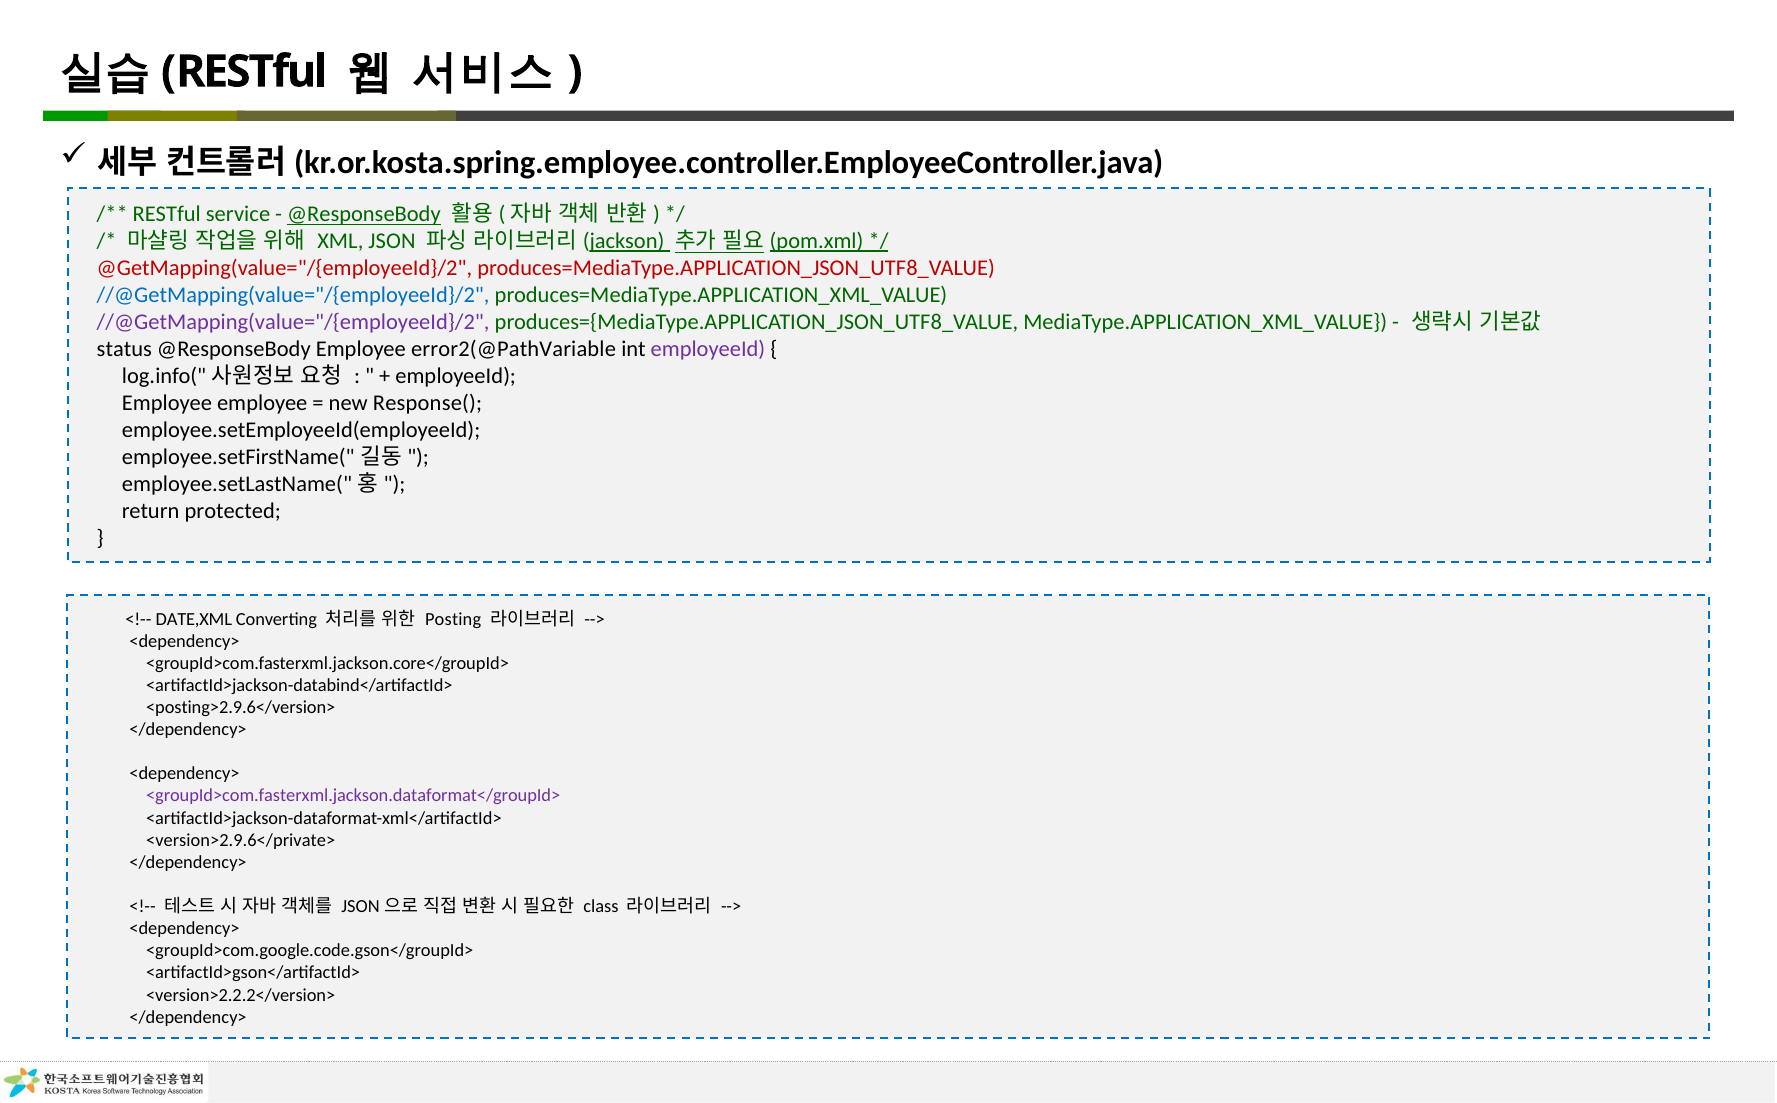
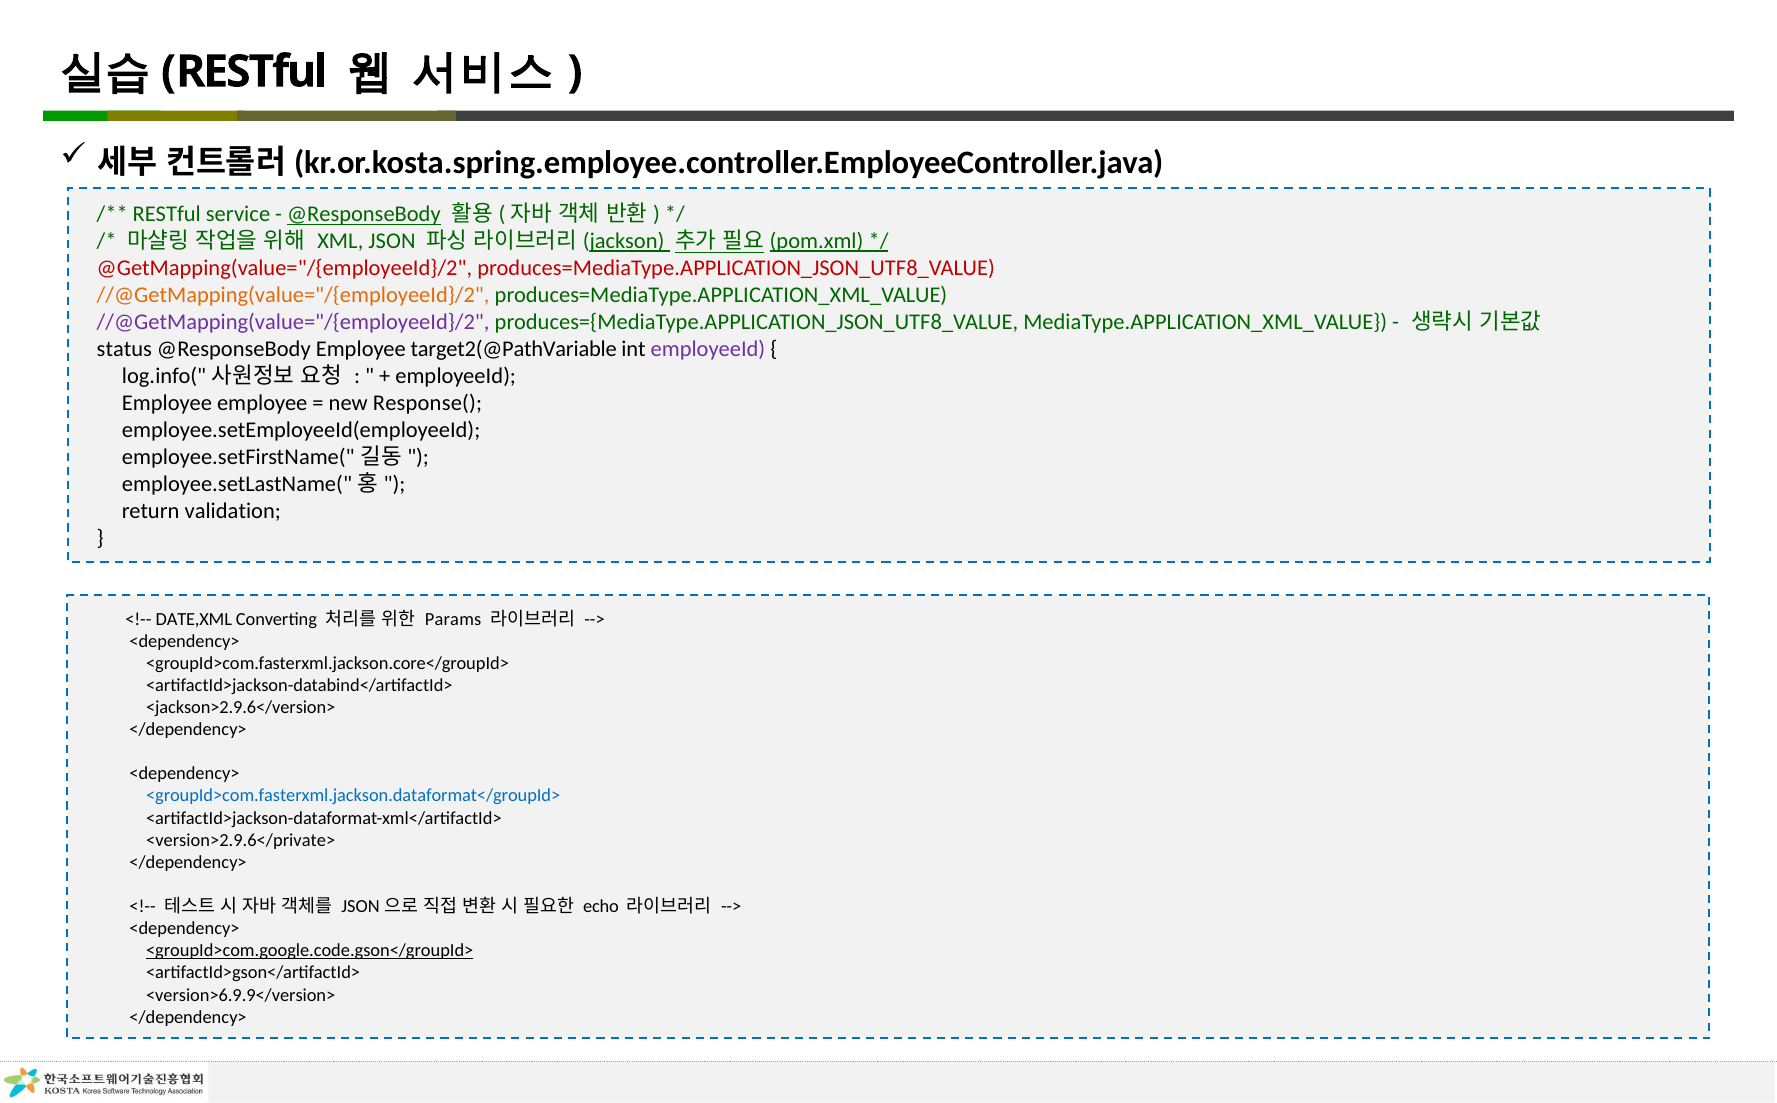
//@GetMapping(value="/{employeeId}/2 colour: blue -> orange (293, 296)
error2(@PathVariable: error2(@PathVariable -> target2(@PathVariable (514, 349)
protected: protected -> validation (233, 511)
Posting: Posting -> Params (453, 619)
<posting>2.9.6</version>: <posting>2.9.6</version> -> <jackson>2.9.6</version> (241, 707)
<groupId>com.fasterxml.jackson.dataformat</groupId> colour: purple -> blue (353, 796)
class: class -> echo (601, 906)
<groupId>com.google.code.gson</groupId> underline: none -> present (310, 951)
<version>2.2.2</version>: <version>2.2.2</version> -> <version>6.9.9</version> (241, 995)
